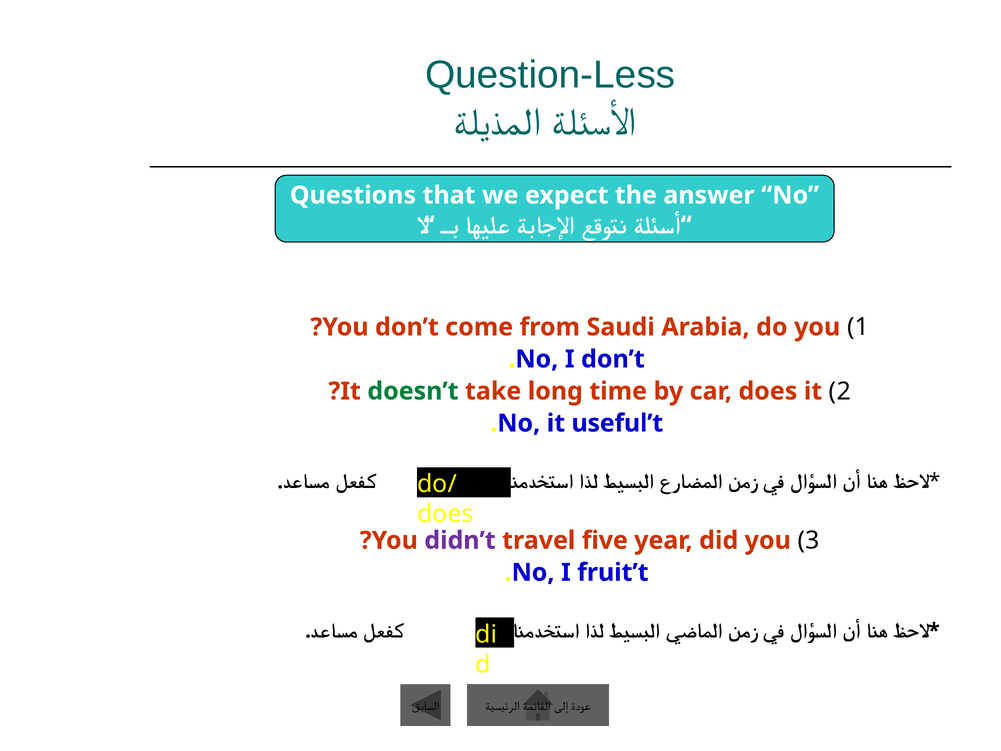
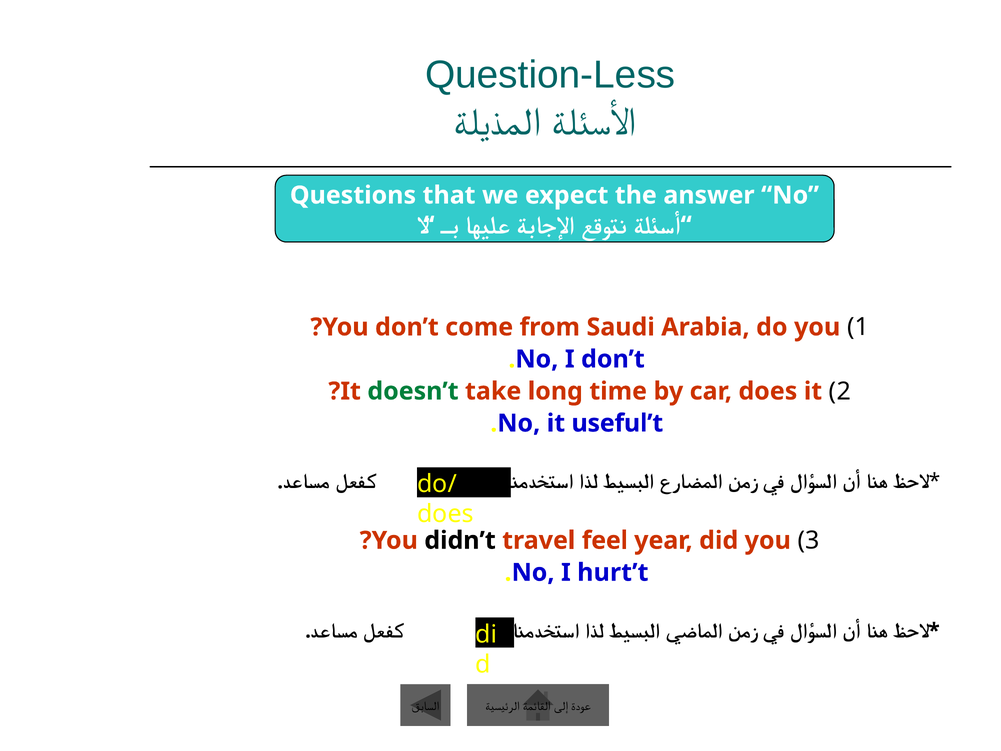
didn’t colour: purple -> black (460, 540)
five: five -> feel (605, 540)
fruit’t: fruit’t -> hurt’t (613, 572)
